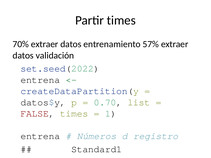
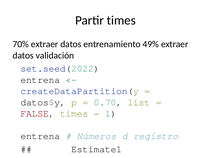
57%: 57% -> 49% (151, 44)
Standard1: Standard1 -> Estimate1 (97, 149)
